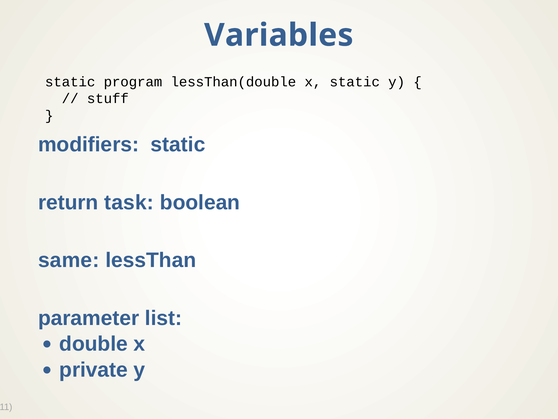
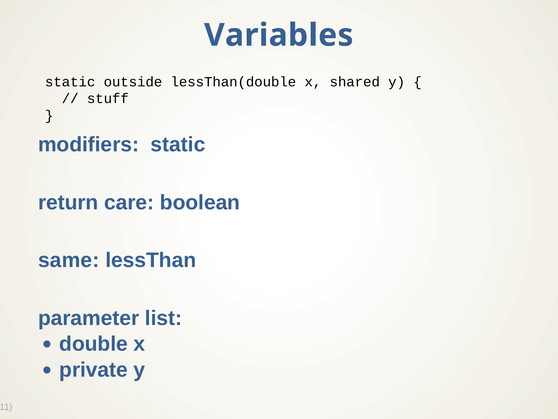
program: program -> outside (133, 82)
x static: static -> shared (355, 82)
task: task -> care (129, 202)
